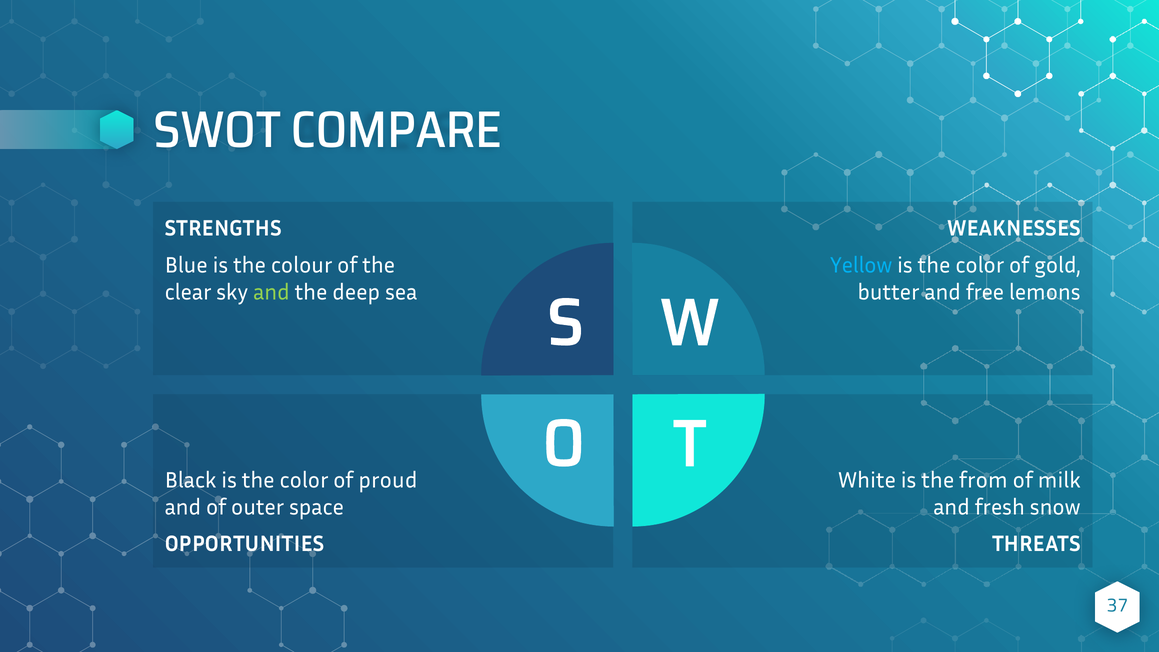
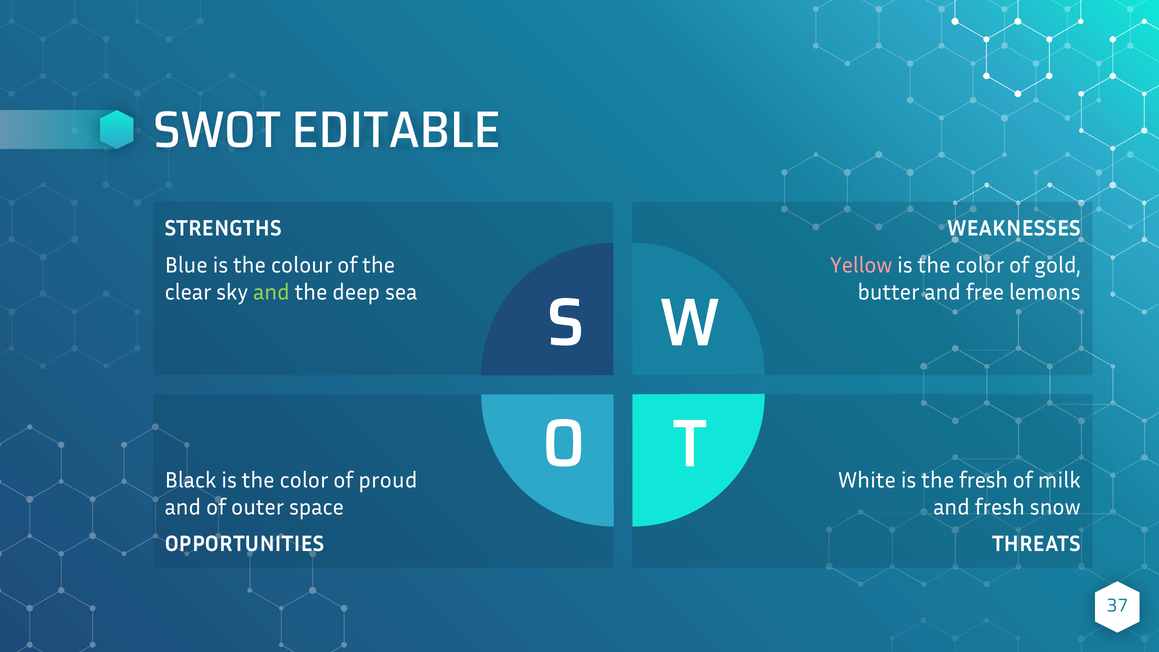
COMPARE: COMPARE -> EDITABLE (396, 130)
Yellow colour: light blue -> pink (861, 265)
the from: from -> fresh (984, 480)
